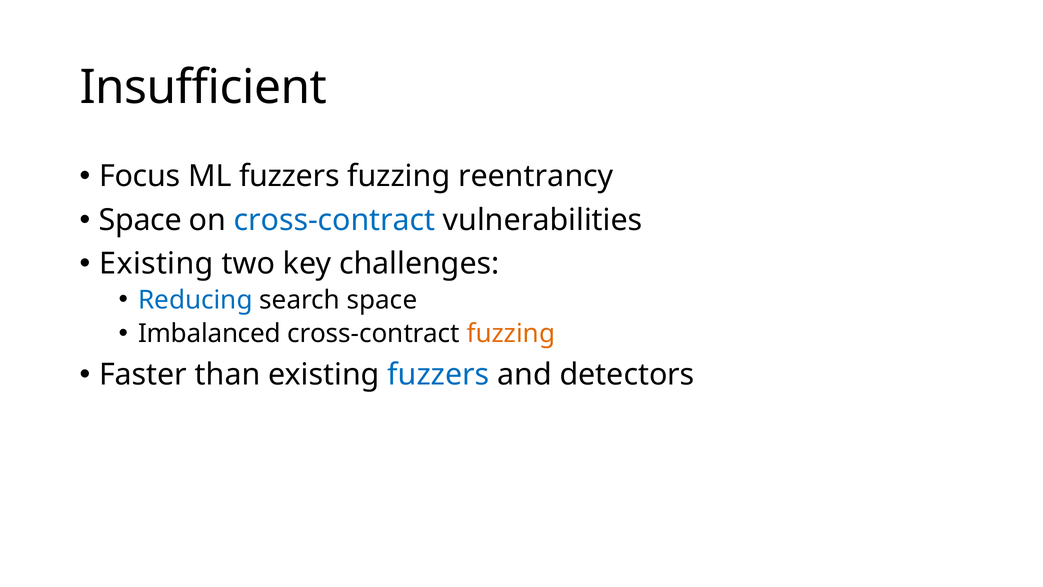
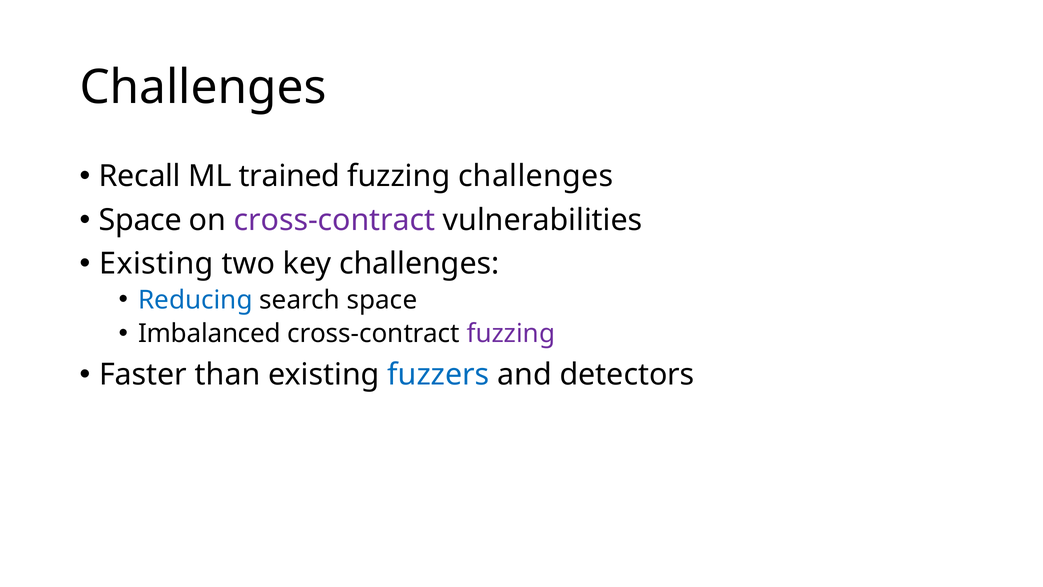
Insufficient: Insufficient -> Challenges (203, 88)
Focus: Focus -> Recall (140, 176)
ML fuzzers: fuzzers -> trained (289, 176)
fuzzing reentrancy: reentrancy -> challenges (536, 176)
cross-contract colour: blue -> purple (335, 220)
fuzzing colour: orange -> purple (511, 333)
